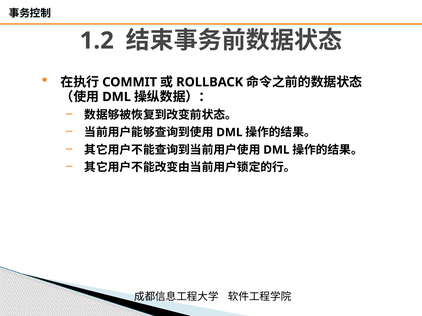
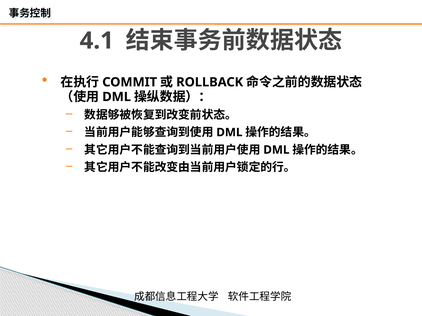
1.2: 1.2 -> 4.1 (97, 41)
